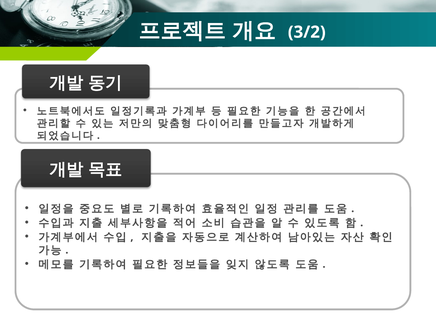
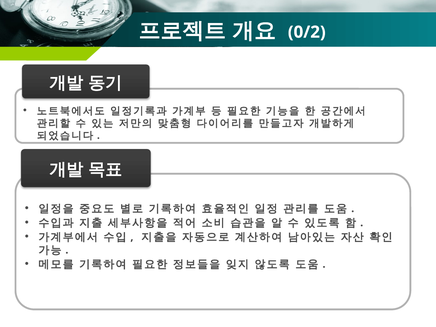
3/2: 3/2 -> 0/2 (307, 32)
